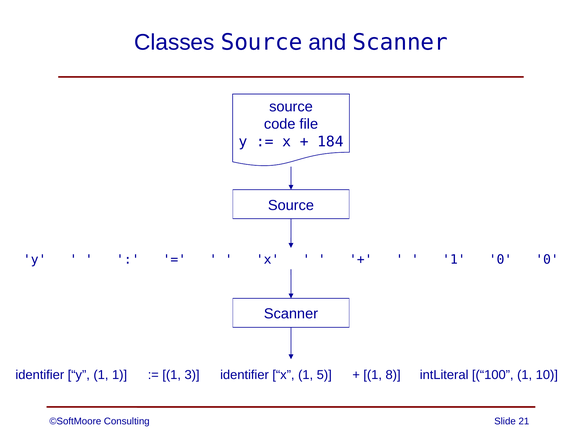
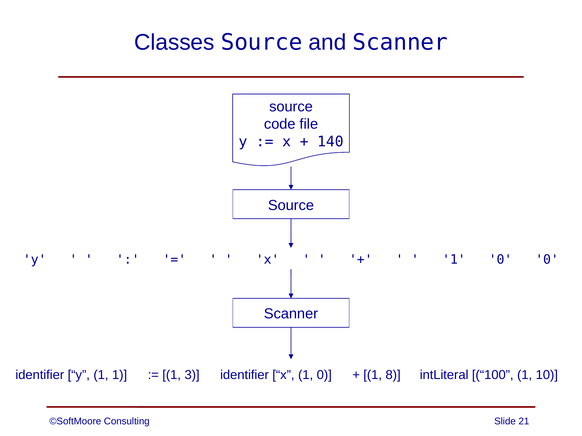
184: 184 -> 140 (330, 142)
x 1 5: 5 -> 0 (324, 375)
